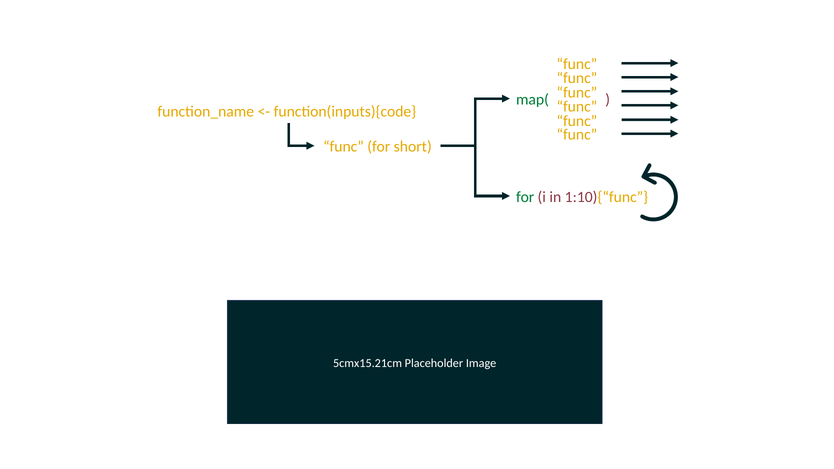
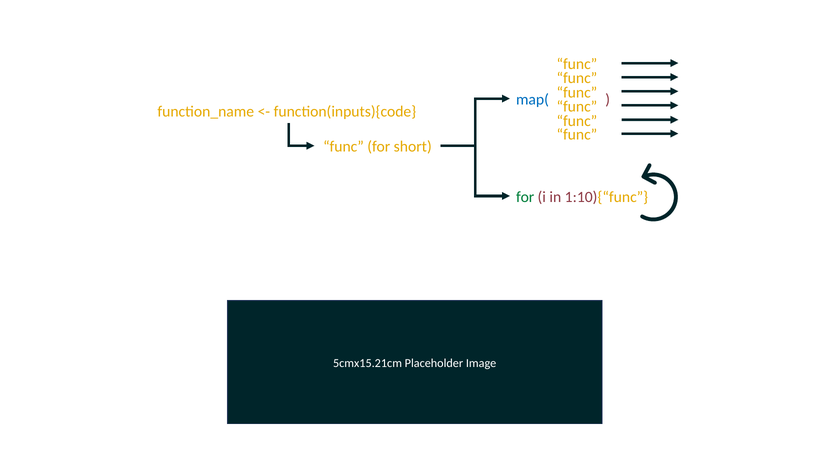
map( colour: green -> blue (532, 100)
